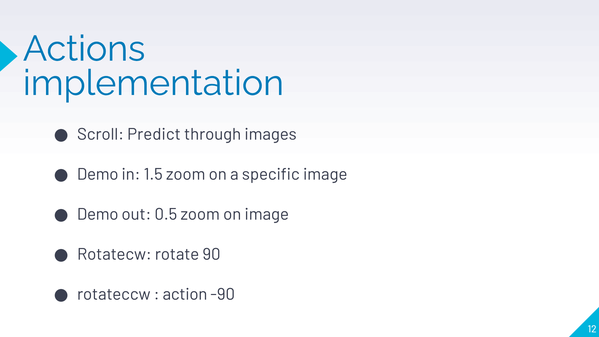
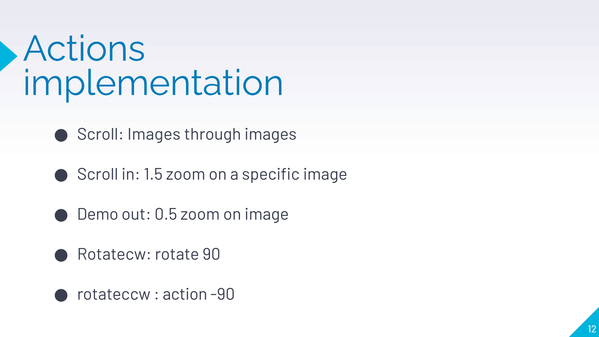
Scroll Predict: Predict -> Images (154, 134)
Demo: Demo -> Scroll (98, 174)
